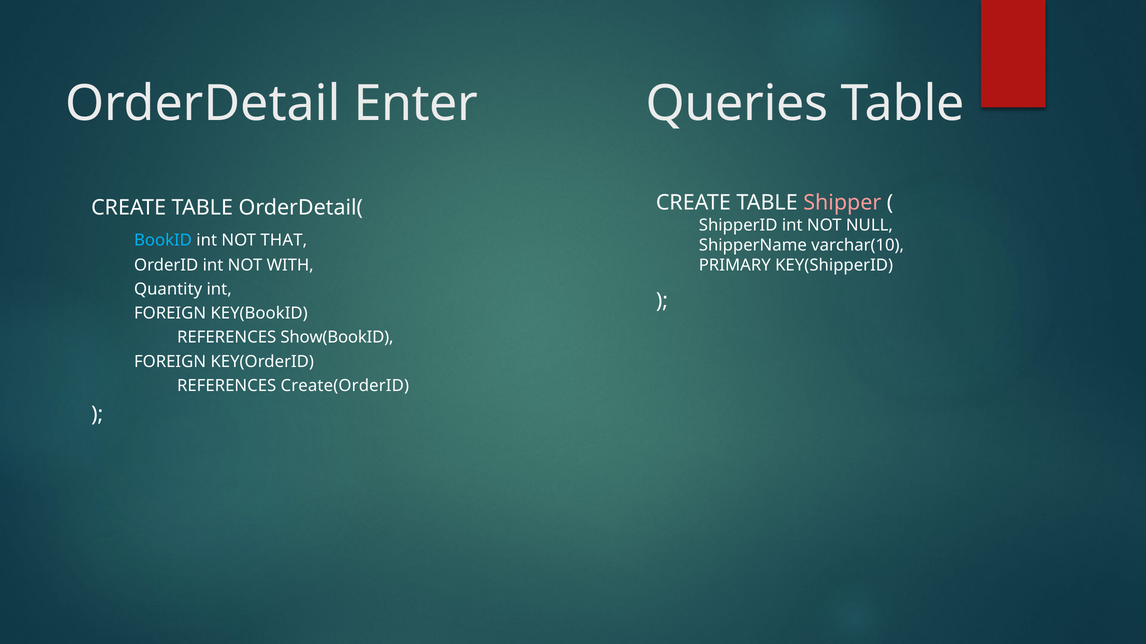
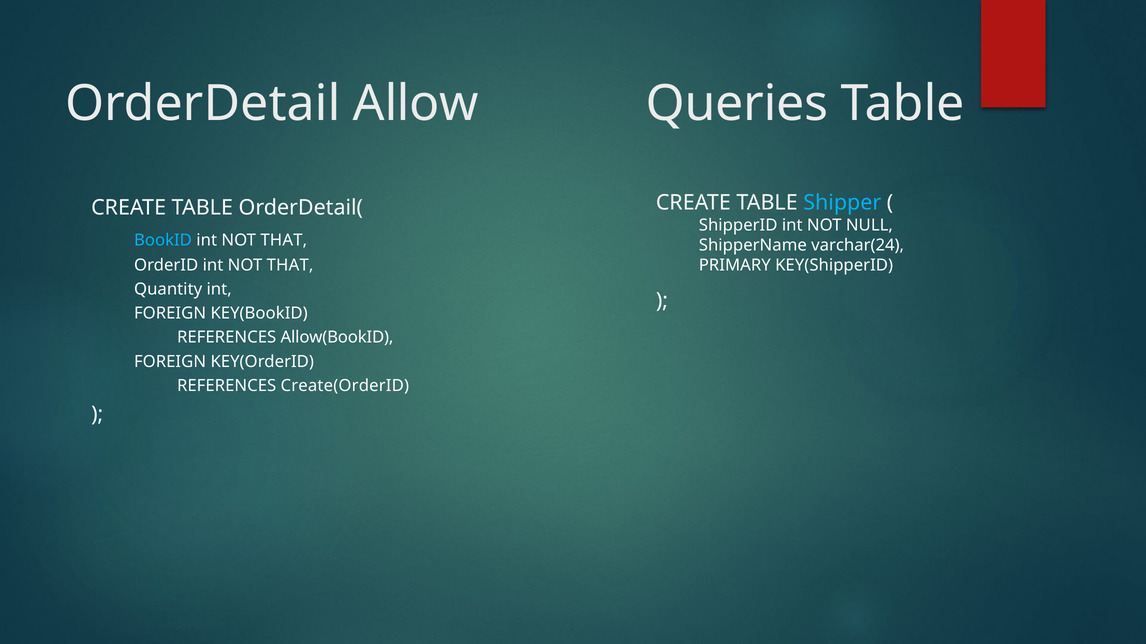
Enter: Enter -> Allow (416, 104)
Shipper colour: pink -> light blue (842, 203)
varchar(10: varchar(10 -> varchar(24 (858, 246)
OrderID int NOT WITH: WITH -> THAT (290, 265)
Show(BookID: Show(BookID -> Allow(BookID (337, 338)
